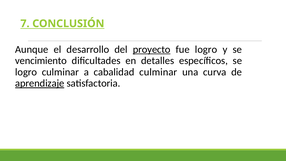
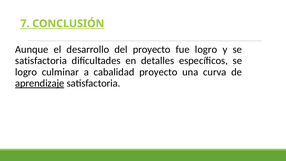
proyecto underline: present -> none (152, 49)
vencimiento: vencimiento -> satisfactoria (41, 61)
cabalidad culminar: culminar -> proyecto (158, 72)
